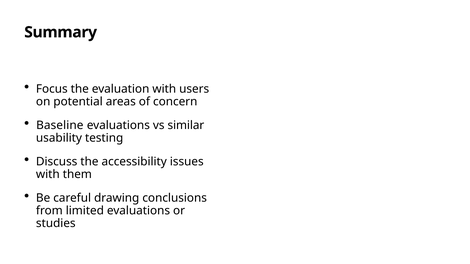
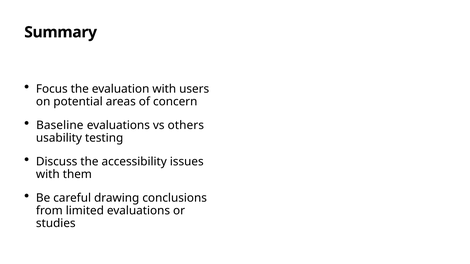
similar: similar -> others (186, 126)
